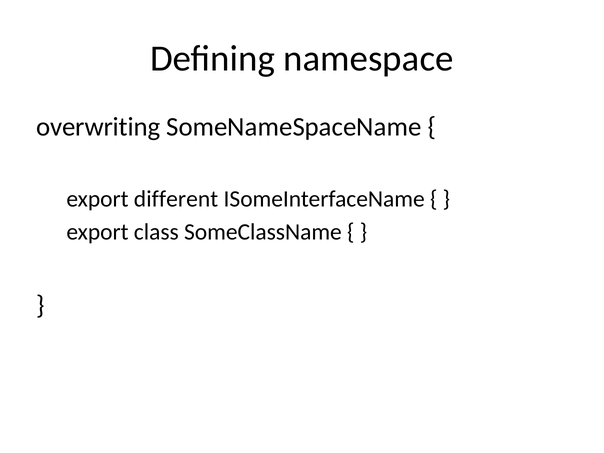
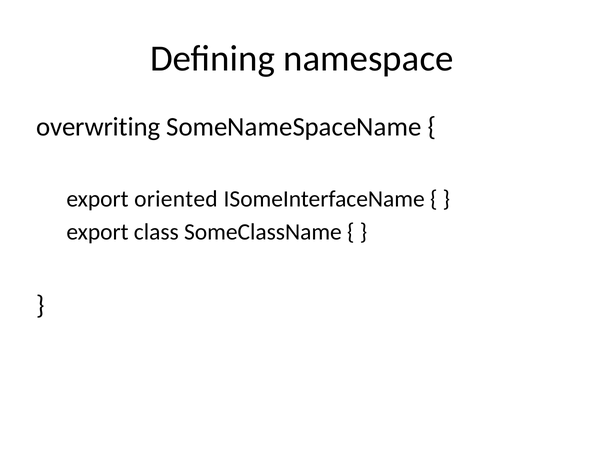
different: different -> oriented (176, 199)
